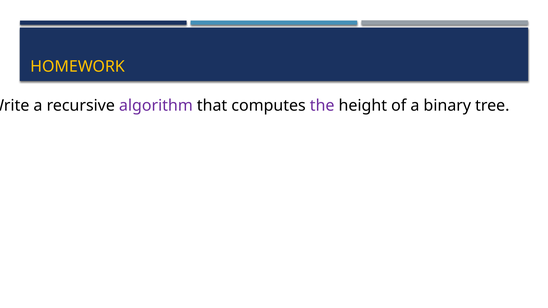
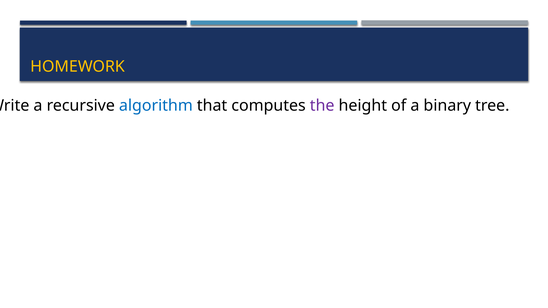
algorithm colour: purple -> blue (156, 105)
